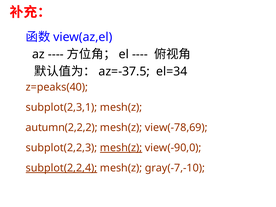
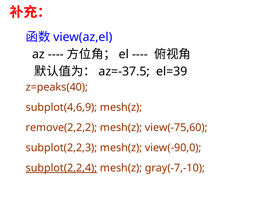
el=34: el=34 -> el=39 (172, 71)
subplot(2,3,1: subplot(2,3,1 -> subplot(4,6,9 (61, 107)
autumn(2,2,2: autumn(2,2,2 -> remove(2,2,2 (62, 128)
view(-78,69: view(-78,69 -> view(-75,60 (176, 128)
mesh(z underline: present -> none (121, 148)
